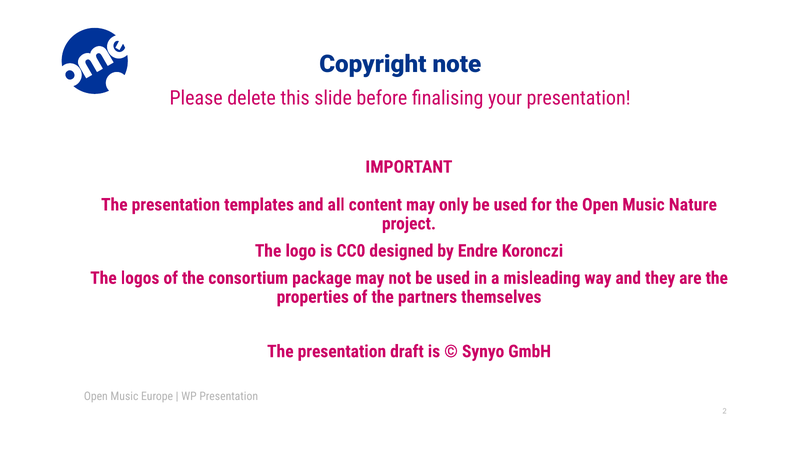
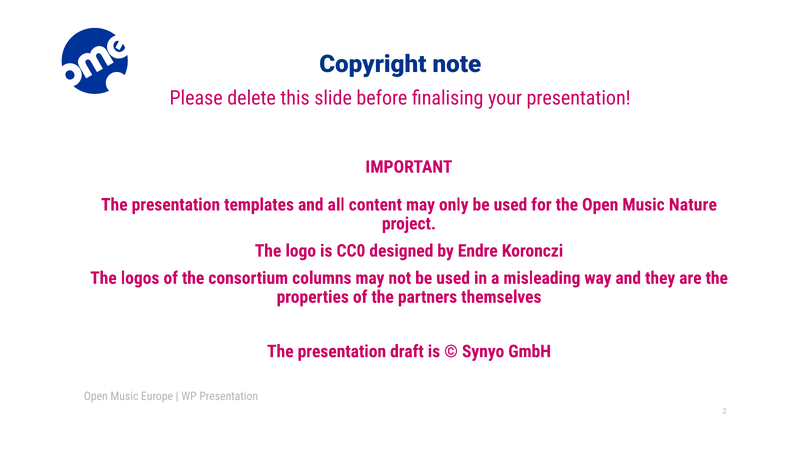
package: package -> columns (322, 278)
